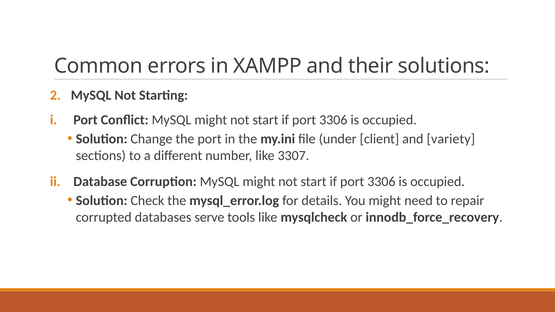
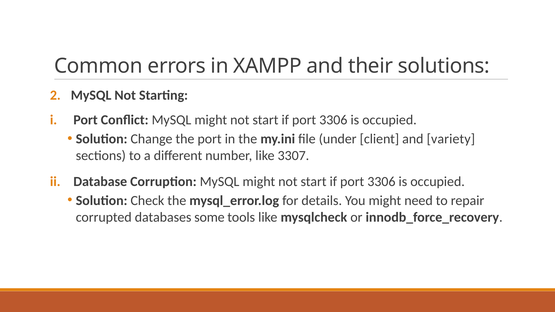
serve: serve -> some (209, 217)
